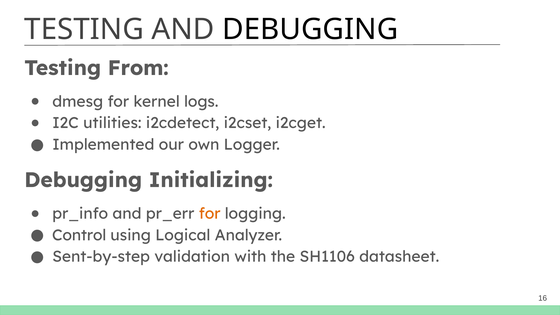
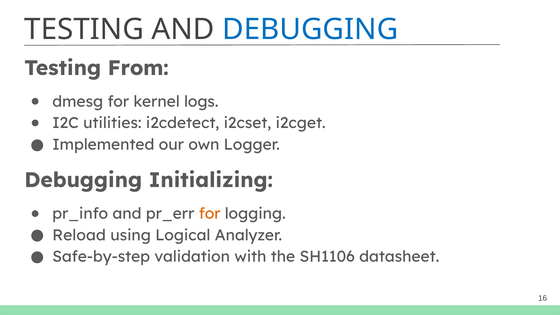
DEBUGGING colour: black -> blue (310, 29)
Control: Control -> Reload (79, 235)
Sent-by-step: Sent-by-step -> Safe-by-step (101, 257)
